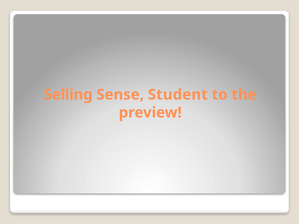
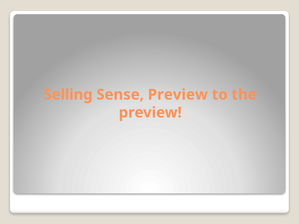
Sense Student: Student -> Preview (178, 95)
